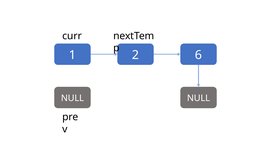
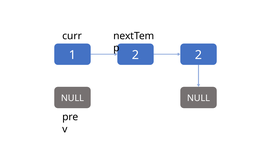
2 6: 6 -> 2 (199, 55)
